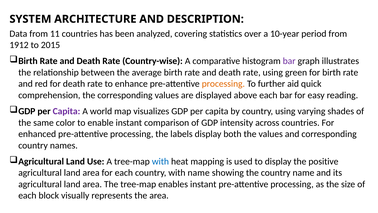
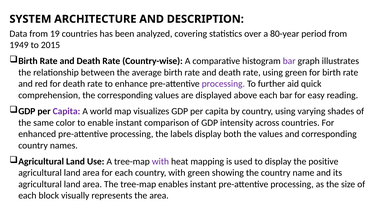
11: 11 -> 19 (55, 34)
10-year: 10-year -> 80-year (285, 34)
1912: 1912 -> 1949 (19, 45)
processing colour: orange -> purple (223, 84)
with colour: blue -> purple (160, 161)
with name: name -> green (199, 173)
